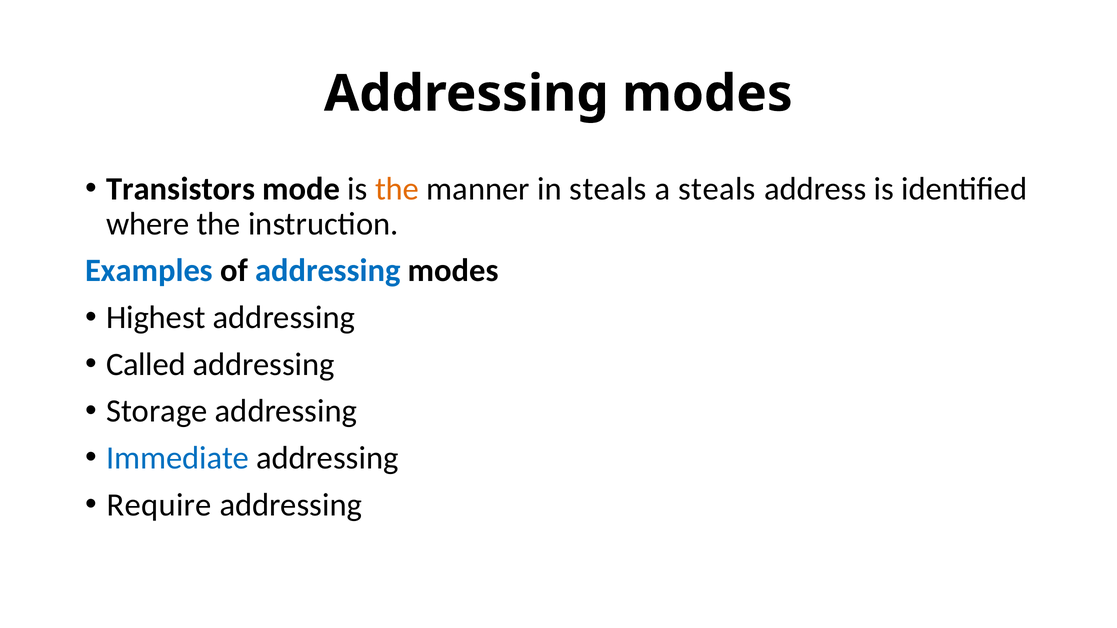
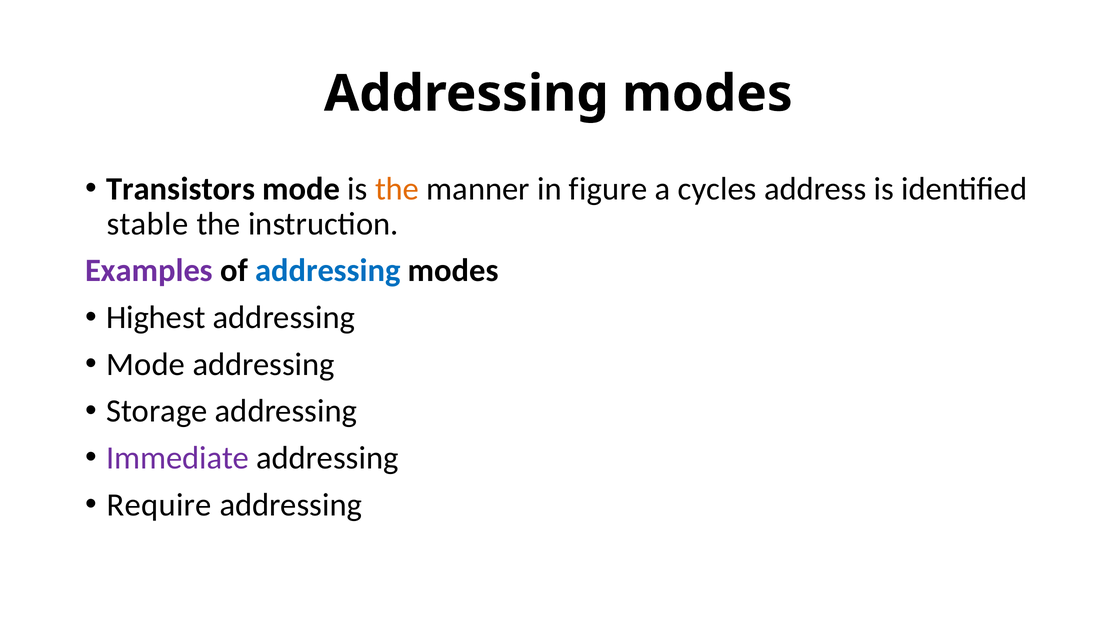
in steals: steals -> figure (608, 189)
a steals: steals -> cycles (717, 189)
where: where -> stable (147, 224)
Examples colour: blue -> purple (149, 271)
Called: Called -> Mode (146, 365)
Immediate colour: blue -> purple (178, 458)
